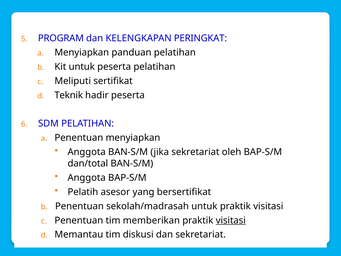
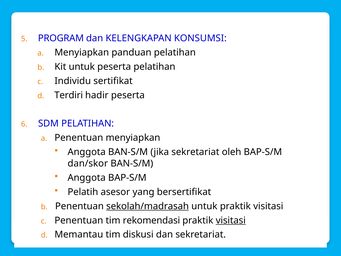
PERINGKAT: PERINGKAT -> KONSUMSI (200, 38)
Meliputi: Meliputi -> Individu (73, 81)
Teknik: Teknik -> Terdiri (69, 95)
dan/total: dan/total -> dan/skor (88, 163)
sekolah/madrasah underline: none -> present (148, 206)
memberikan: memberikan -> rekomendasi (151, 220)
